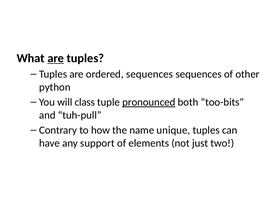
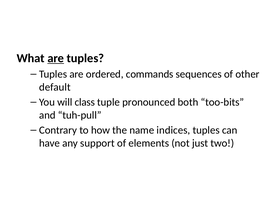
ordered sequences: sequences -> commands (150, 74)
python: python -> default (55, 87)
pronounced underline: present -> none (149, 102)
unique: unique -> indices (173, 130)
